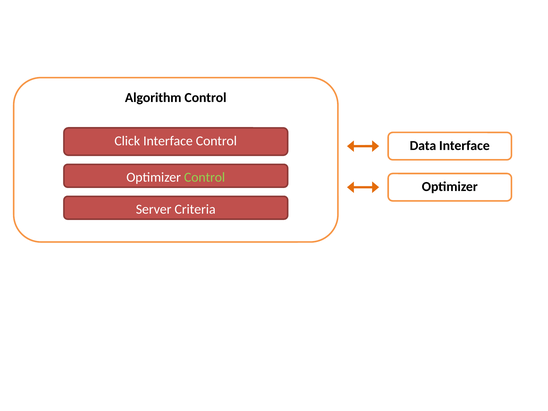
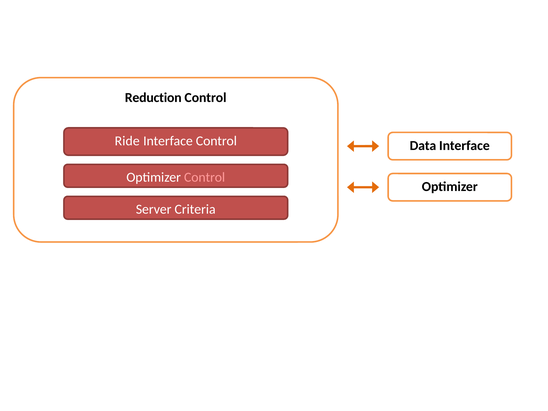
Algorithm: Algorithm -> Reduction (153, 97)
Click: Click -> Ride (127, 141)
Control colour: light green -> pink (205, 177)
